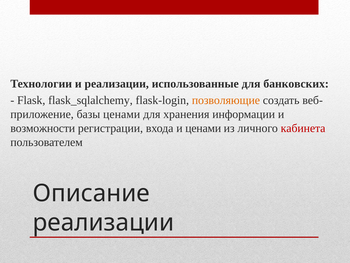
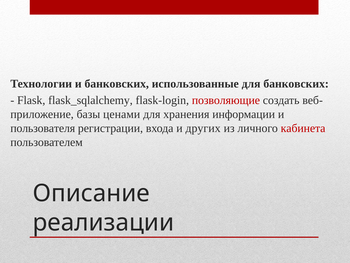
и реализации: реализации -> банковских (117, 84)
позволяющие colour: orange -> red (226, 100)
возможности: возможности -> пользователя (43, 128)
и ценами: ценами -> других (203, 128)
